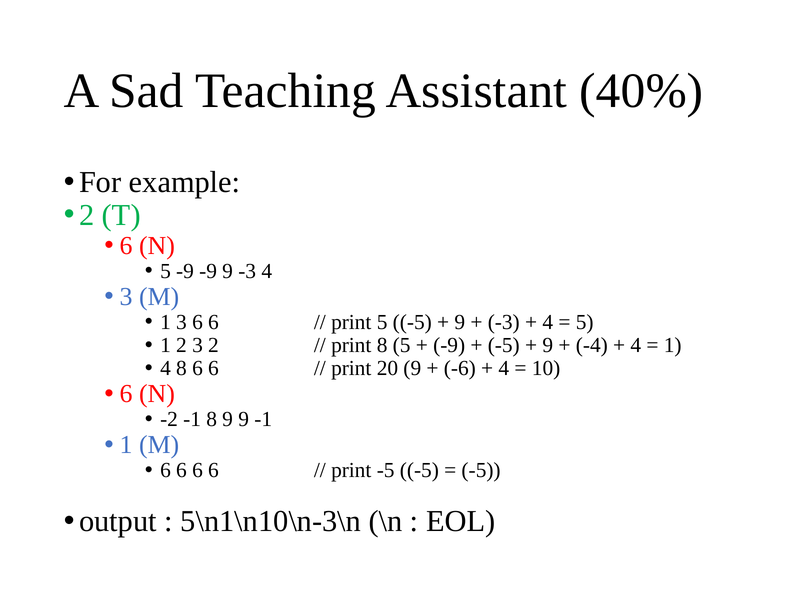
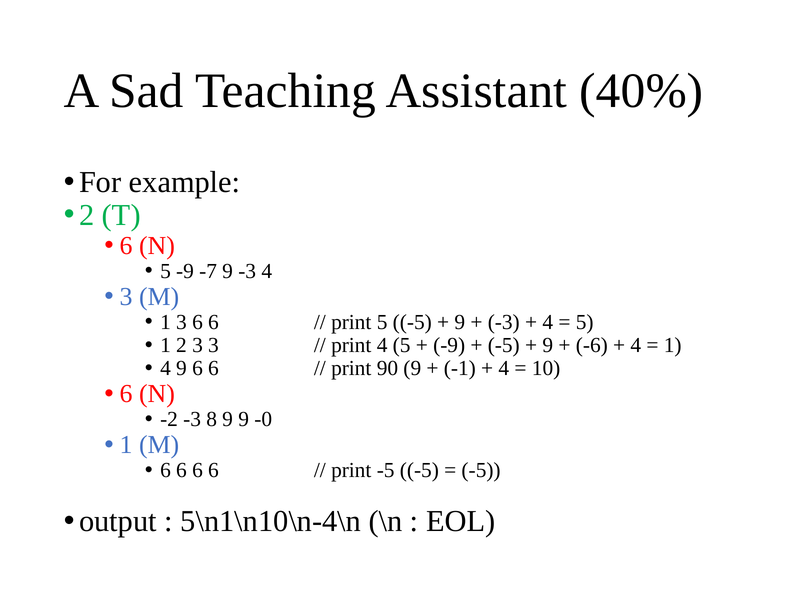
-9 -9: -9 -> -7 (208, 271)
3 2: 2 -> 3 (213, 345)
print 8: 8 -> 4 (382, 345)
-4: -4 -> -6 (592, 345)
4 8: 8 -> 9 (181, 368)
20: 20 -> 90 (387, 368)
-6: -6 -> -1 (460, 368)
-2 -1: -1 -> -3 (192, 420)
9 -1: -1 -> -0 (263, 420)
5\n1\n10\n-3\n: 5\n1\n10\n-3\n -> 5\n1\n10\n-4\n (271, 522)
